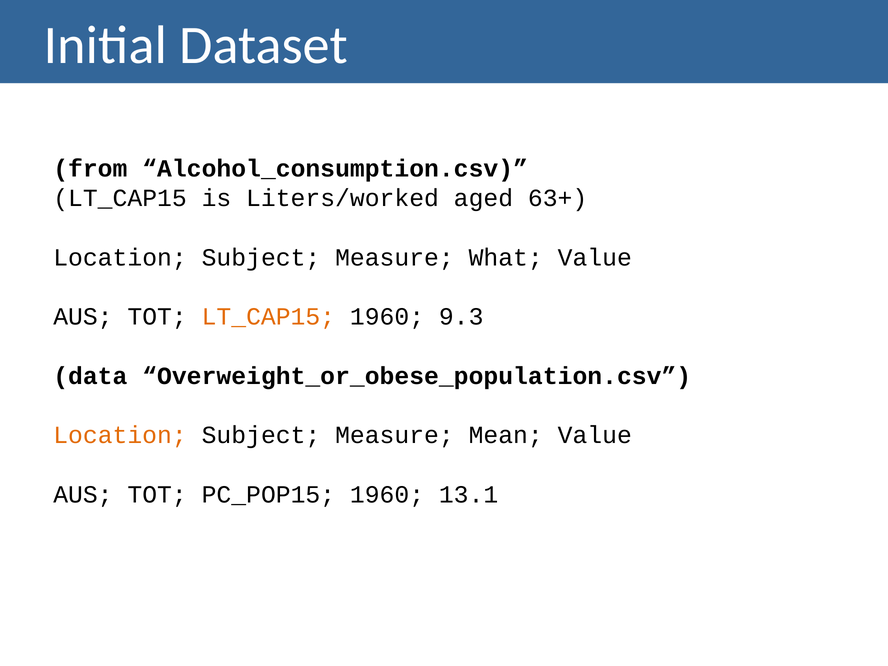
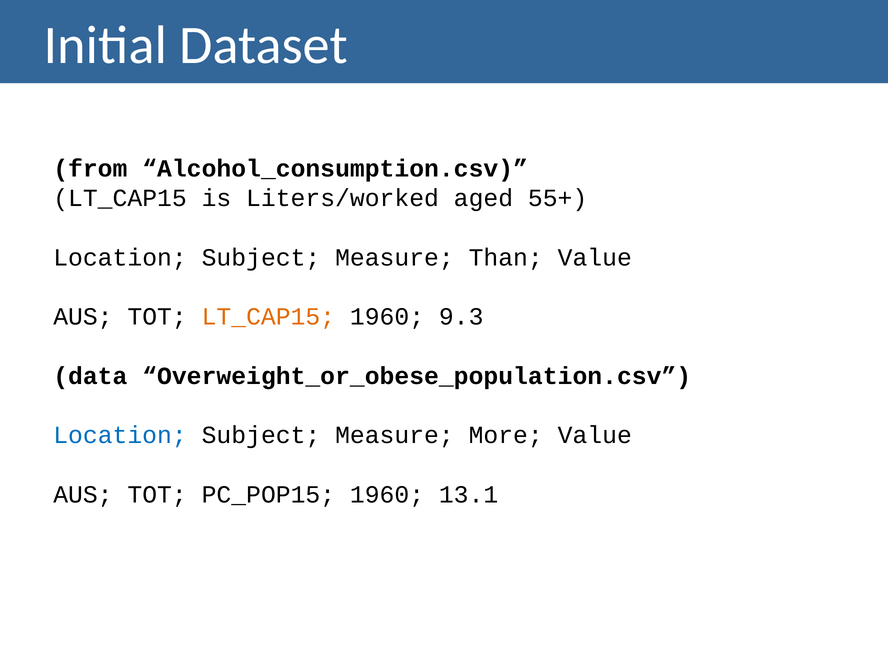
63+: 63+ -> 55+ (558, 198)
What: What -> Than (506, 258)
Location colour: orange -> blue (120, 435)
Mean: Mean -> More (506, 435)
